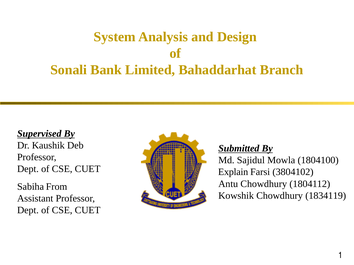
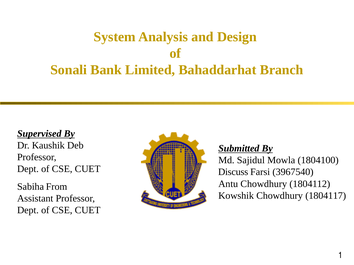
Explain: Explain -> Discuss (233, 172)
3804102: 3804102 -> 3967540 (293, 172)
1834119: 1834119 -> 1804117 (326, 196)
